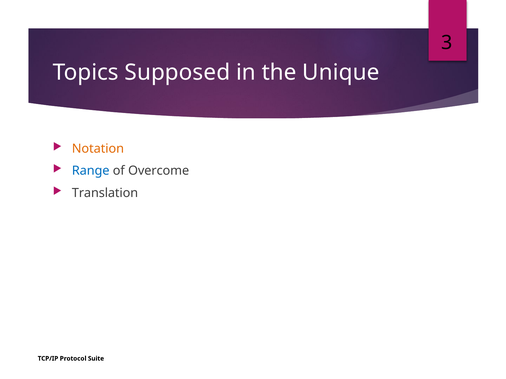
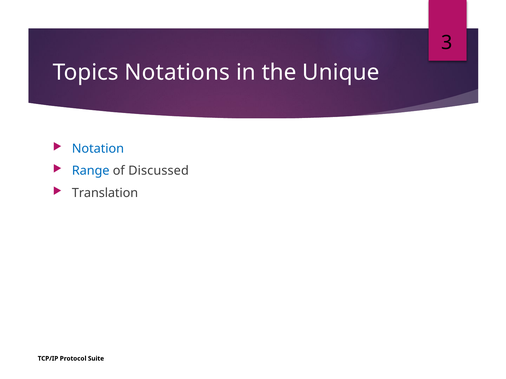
Supposed: Supposed -> Notations (177, 73)
Notation colour: orange -> blue (98, 149)
Overcome: Overcome -> Discussed (159, 171)
